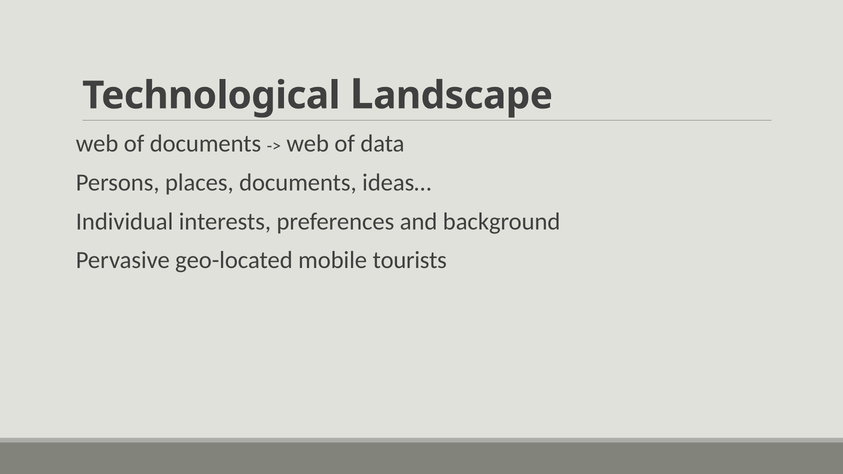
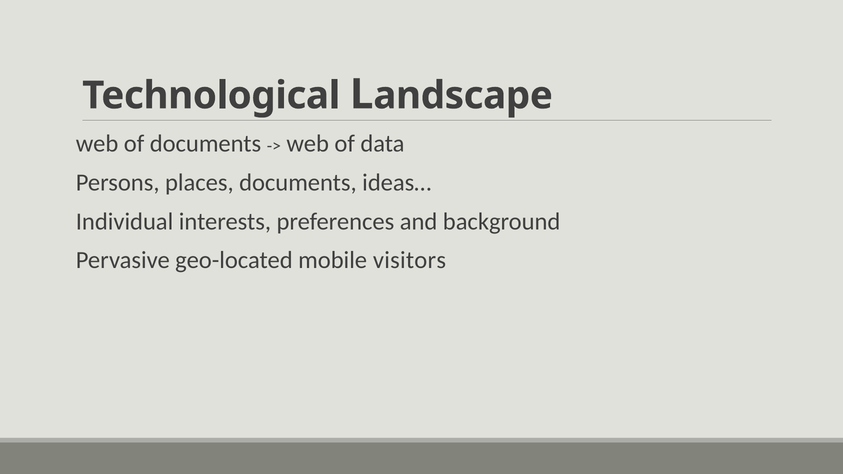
tourists: tourists -> visitors (409, 260)
